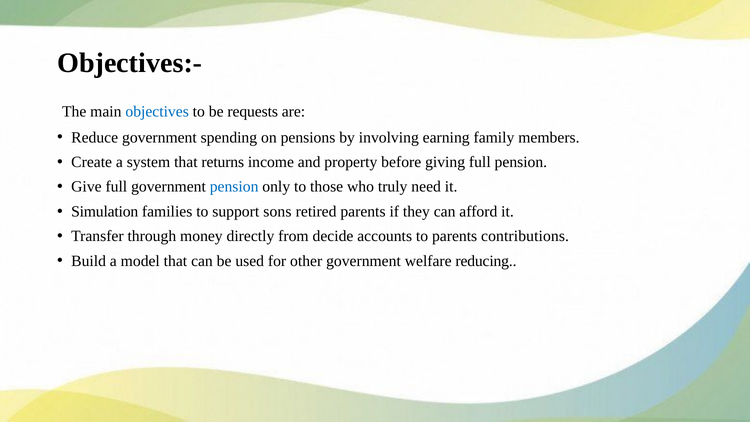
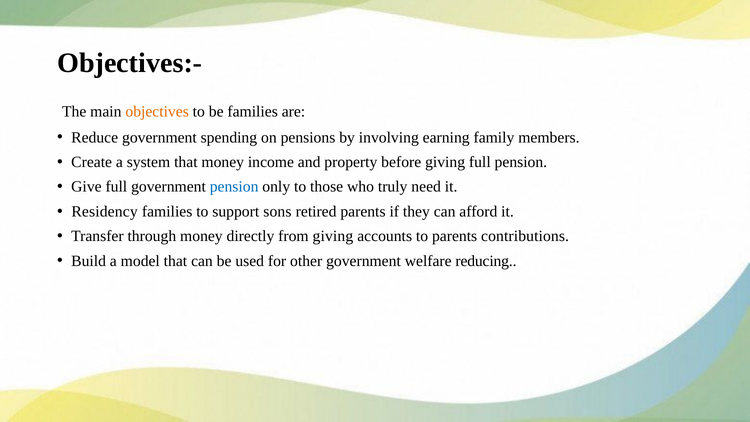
objectives colour: blue -> orange (157, 111)
be requests: requests -> families (253, 111)
that returns: returns -> money (223, 162)
Simulation: Simulation -> Residency (105, 211)
from decide: decide -> giving (333, 236)
